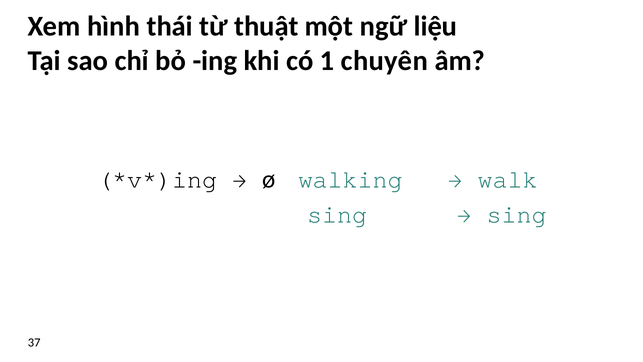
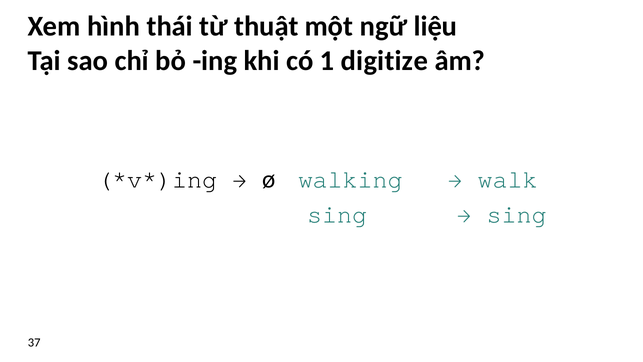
chuyên: chuyên -> digitize (384, 61)
